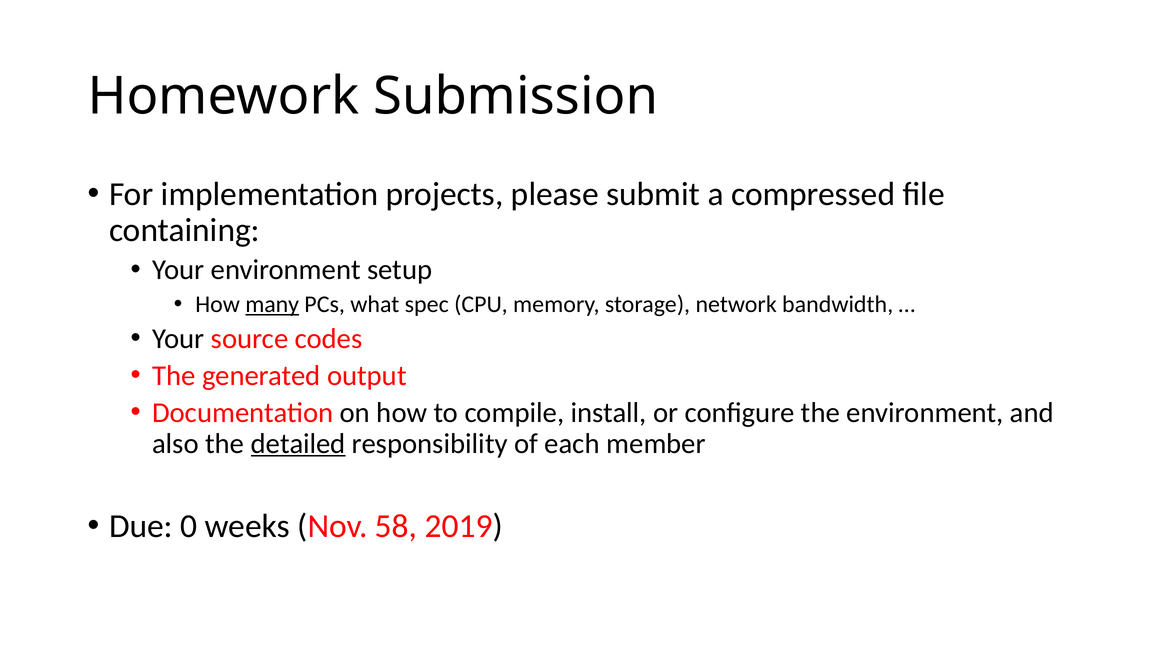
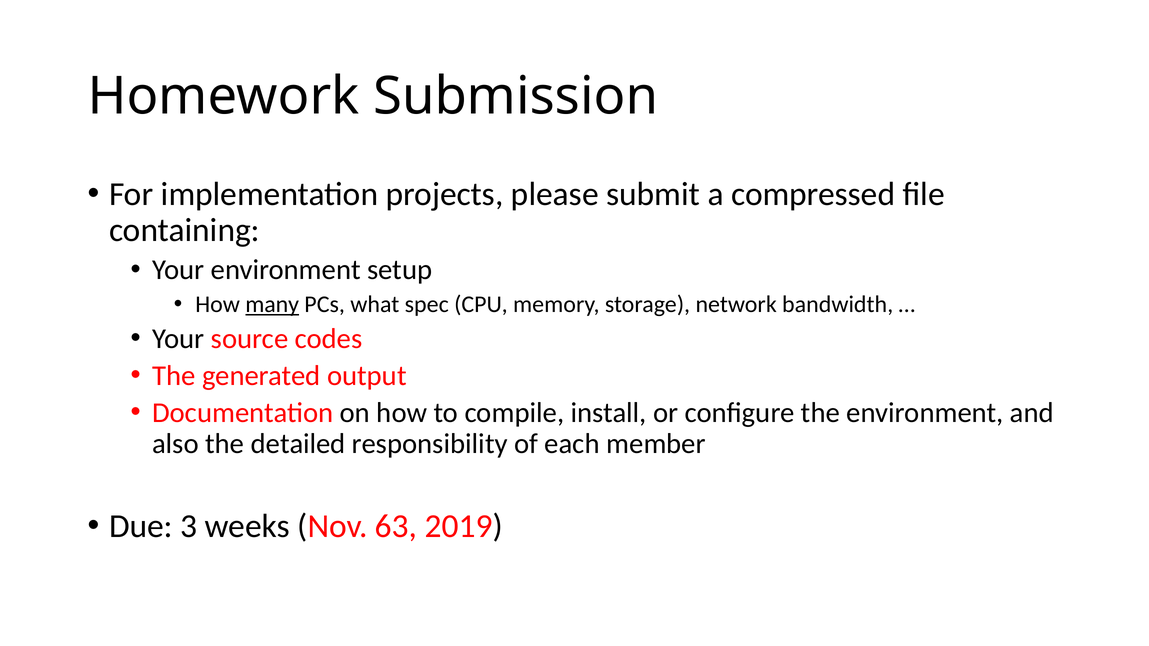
detailed underline: present -> none (298, 444)
0: 0 -> 3 (189, 526)
58: 58 -> 63 (396, 526)
